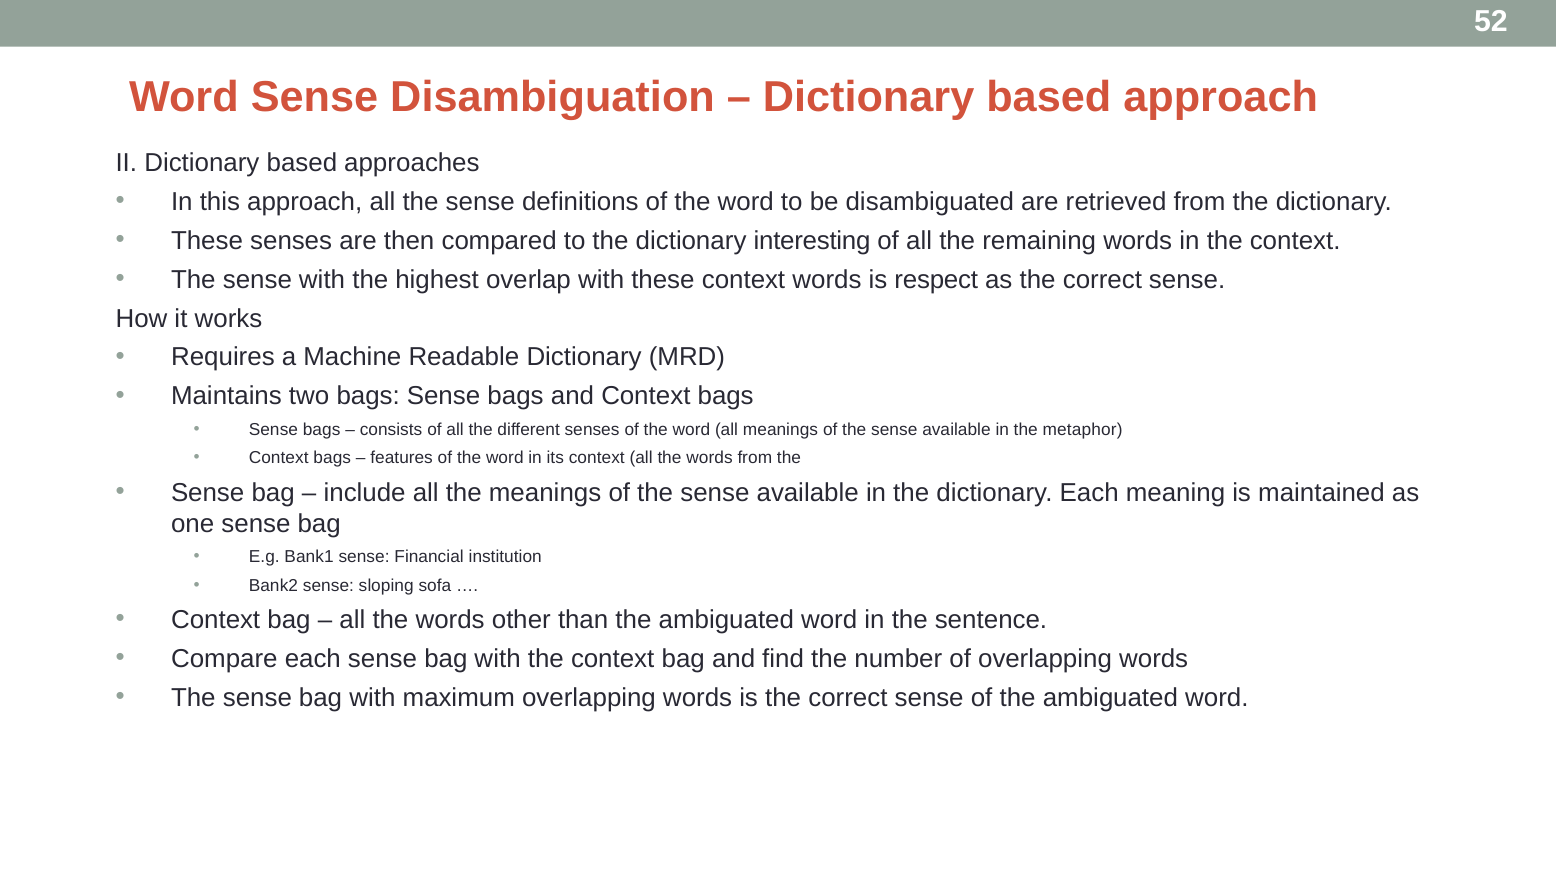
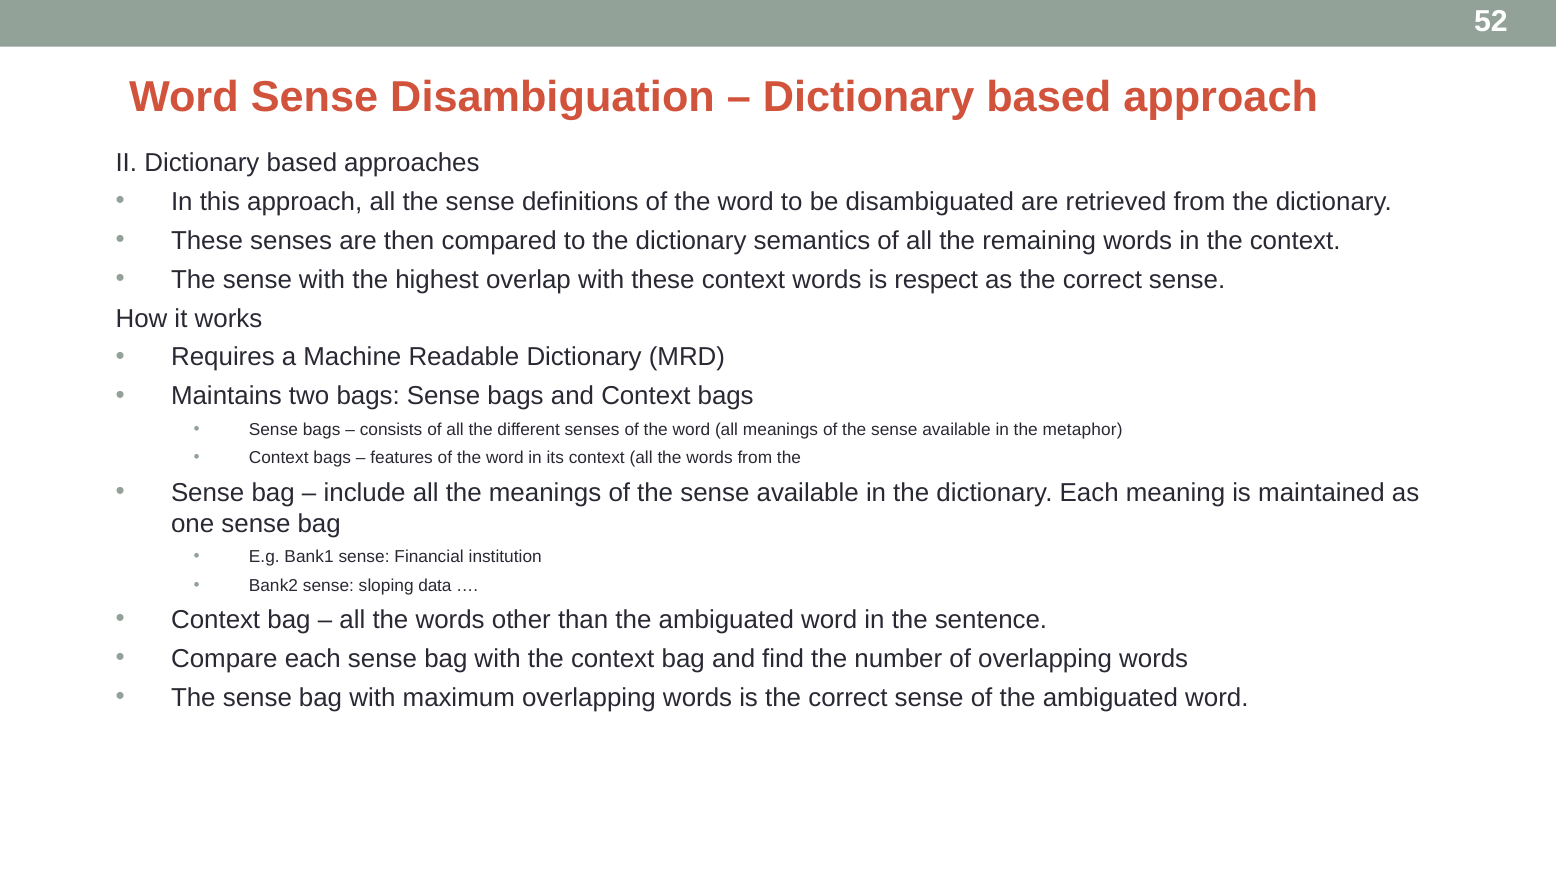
interesting: interesting -> semantics (812, 241)
sofa: sofa -> data (435, 586)
